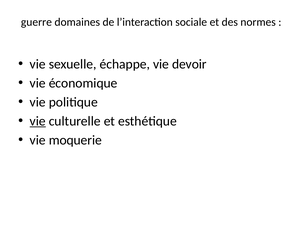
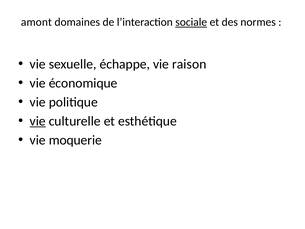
guerre: guerre -> amont (36, 22)
sociale underline: none -> present (191, 22)
devoir: devoir -> raison (189, 64)
